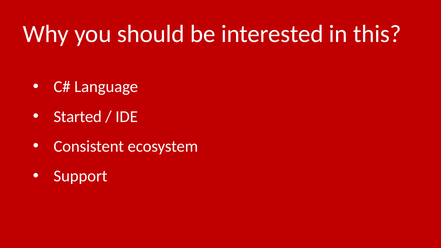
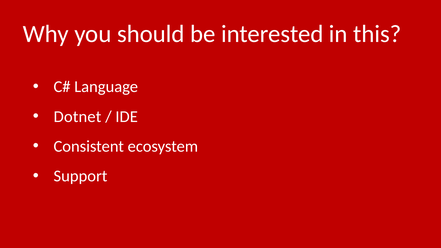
Started: Started -> Dotnet (77, 117)
